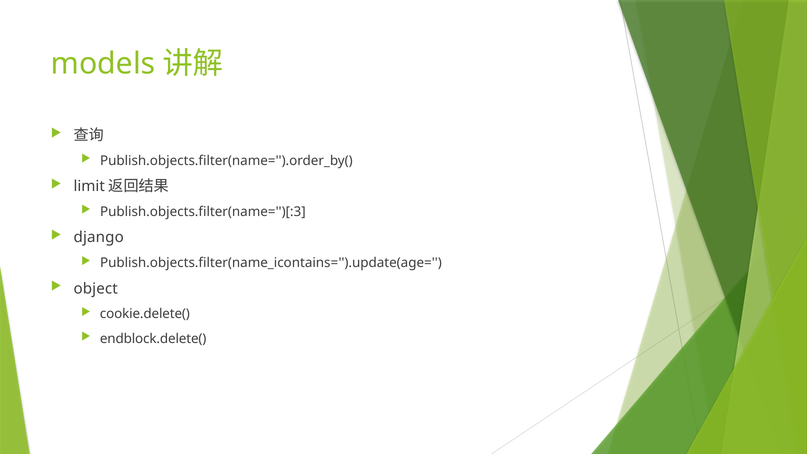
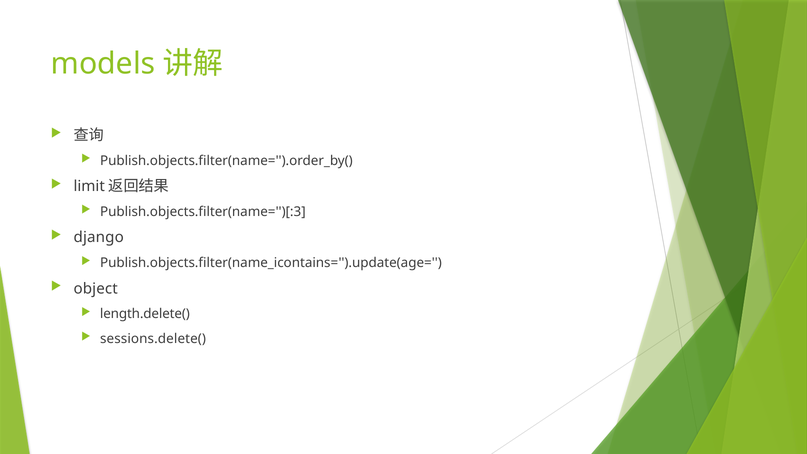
cookie.delete(: cookie.delete( -> length.delete( (145, 314)
endblock.delete(: endblock.delete( -> sessions.delete( (153, 339)
